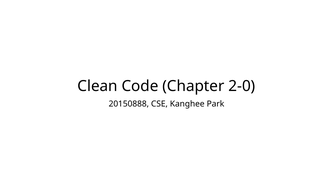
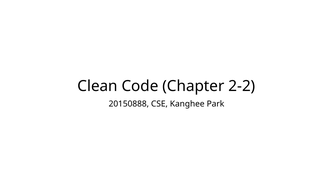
2-0: 2-0 -> 2-2 (242, 86)
